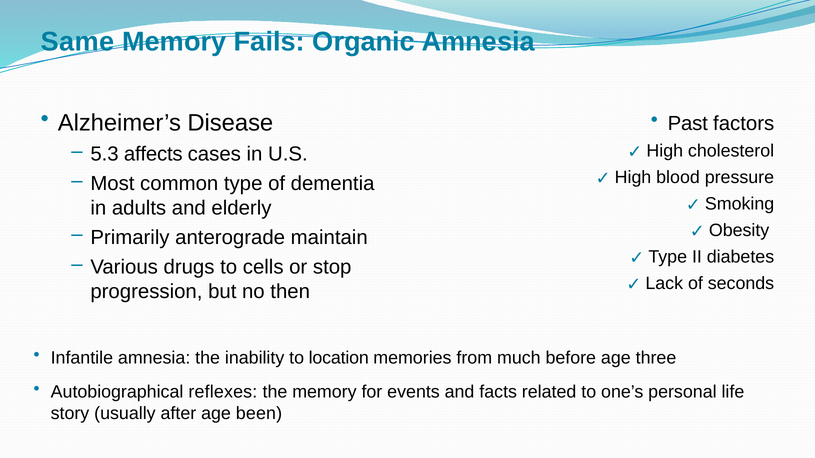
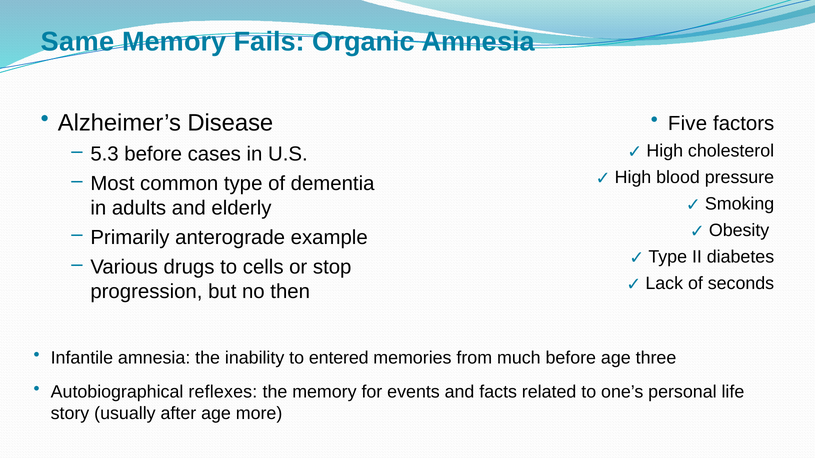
Past: Past -> Five (688, 123)
5.3 affects: affects -> before (153, 154)
maintain: maintain -> example (329, 238)
location: location -> entered (339, 358)
been: been -> more (259, 414)
